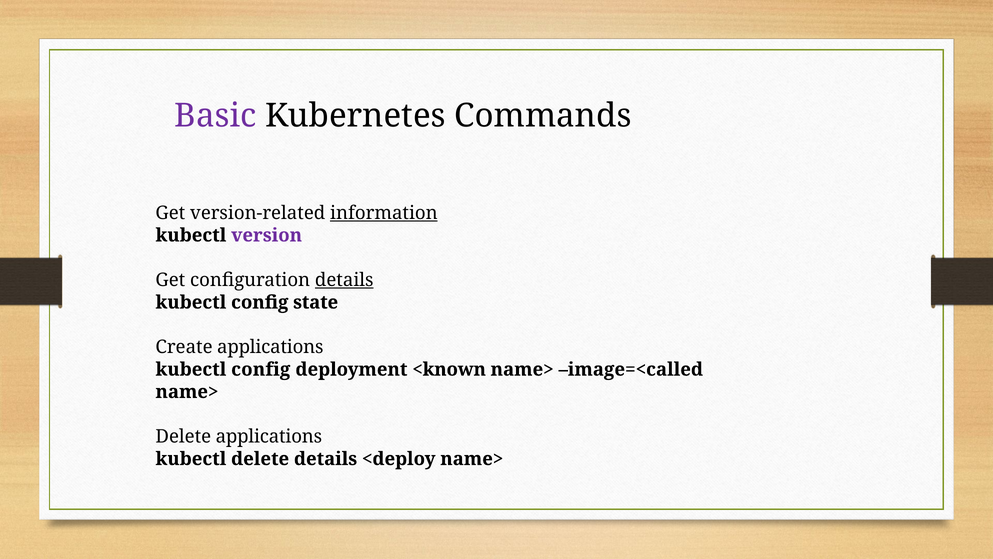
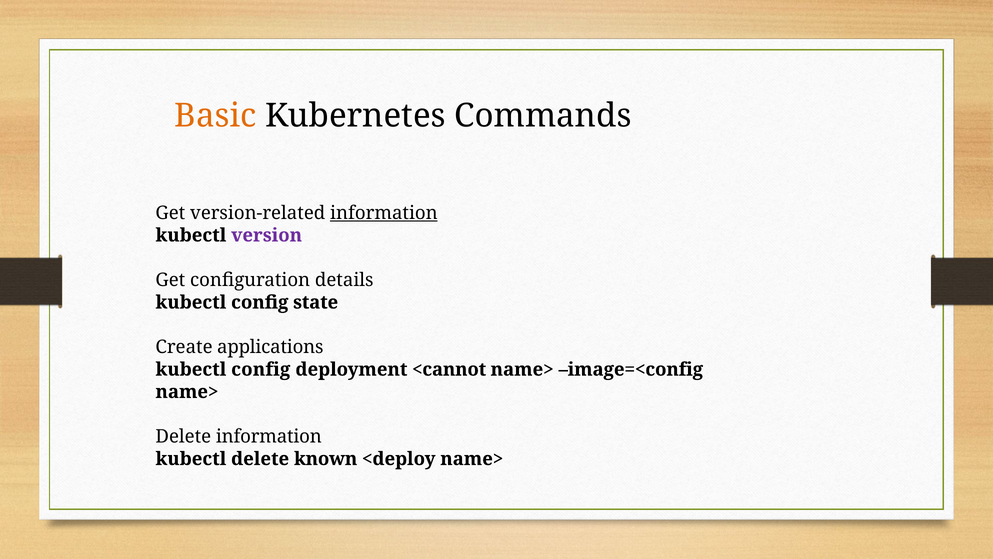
Basic colour: purple -> orange (216, 116)
details underline: present -> none (344, 280)
<known: <known -> <cannot (449, 369)
image=<called: image=<called -> image=<config (631, 369)
Delete applications: applications -> information (269, 436)
delete details: details -> known (326, 459)
